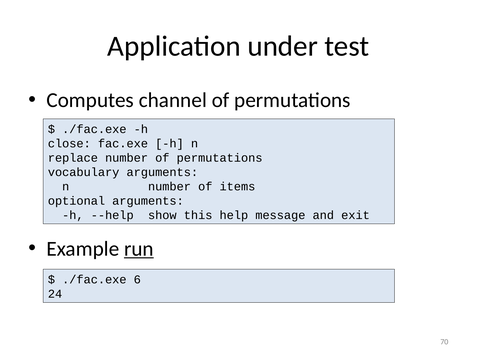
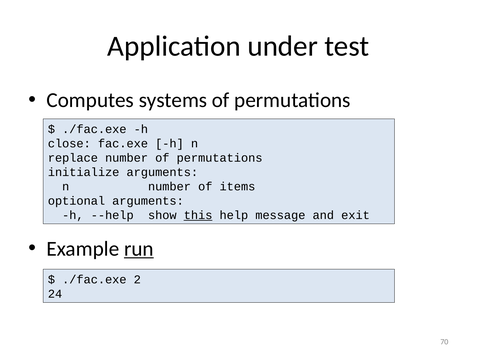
channel: channel -> systems (173, 100)
vocabulary: vocabulary -> initialize (84, 172)
this underline: none -> present (198, 215)
6: 6 -> 2 (137, 279)
